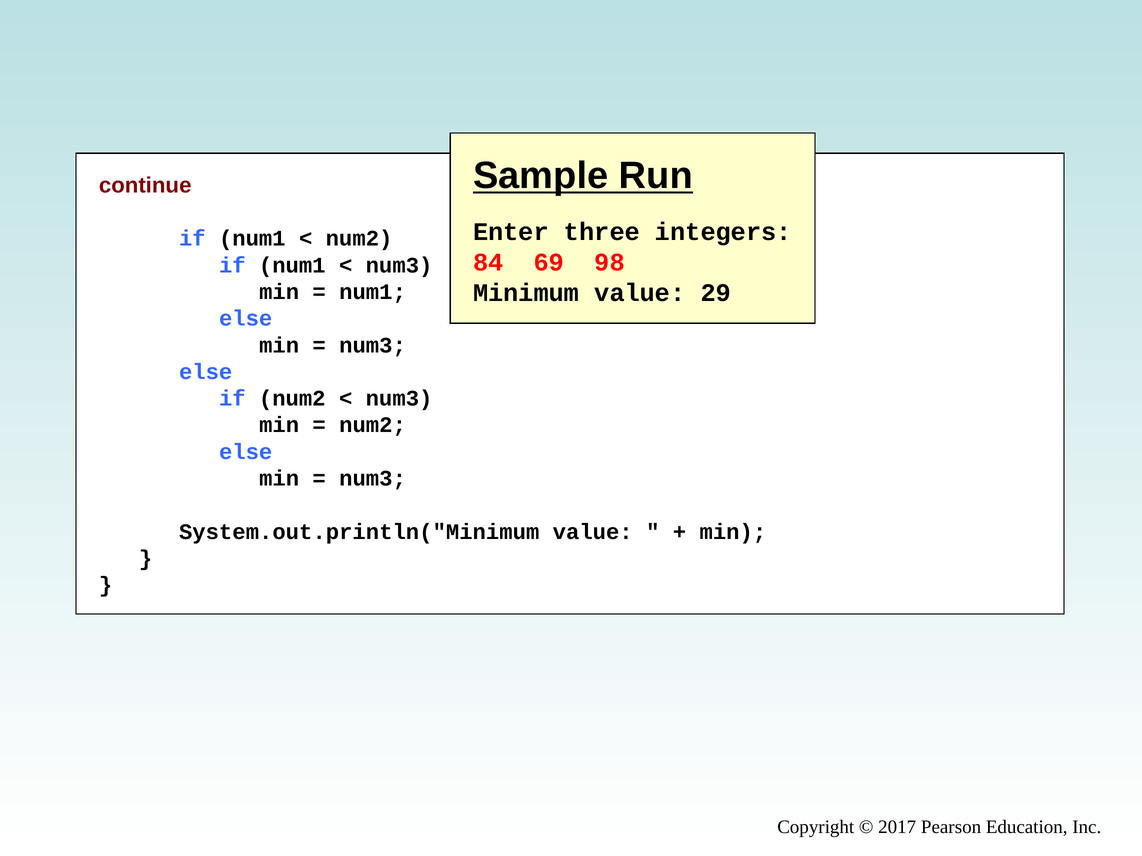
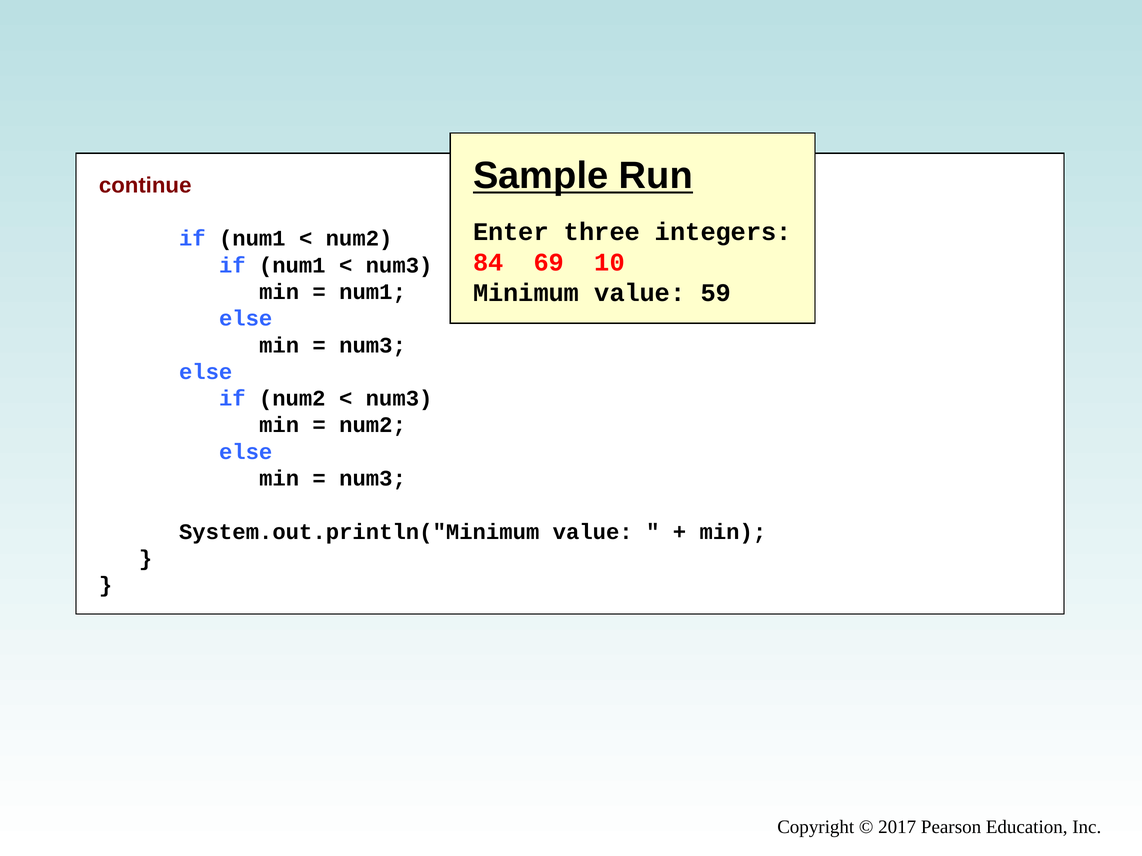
98: 98 -> 10 (610, 262)
29: 29 -> 59 (716, 293)
